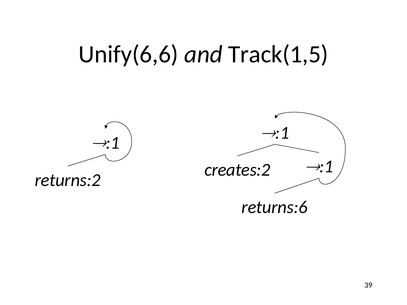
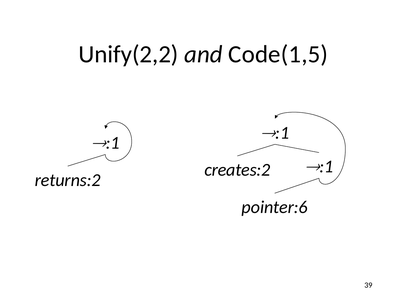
Unify(6,6: Unify(6,6 -> Unify(2,2 (128, 54)
Track(1,5: Track(1,5 -> Code(1,5 (278, 54)
returns:6: returns:6 -> pointer:6 (275, 207)
